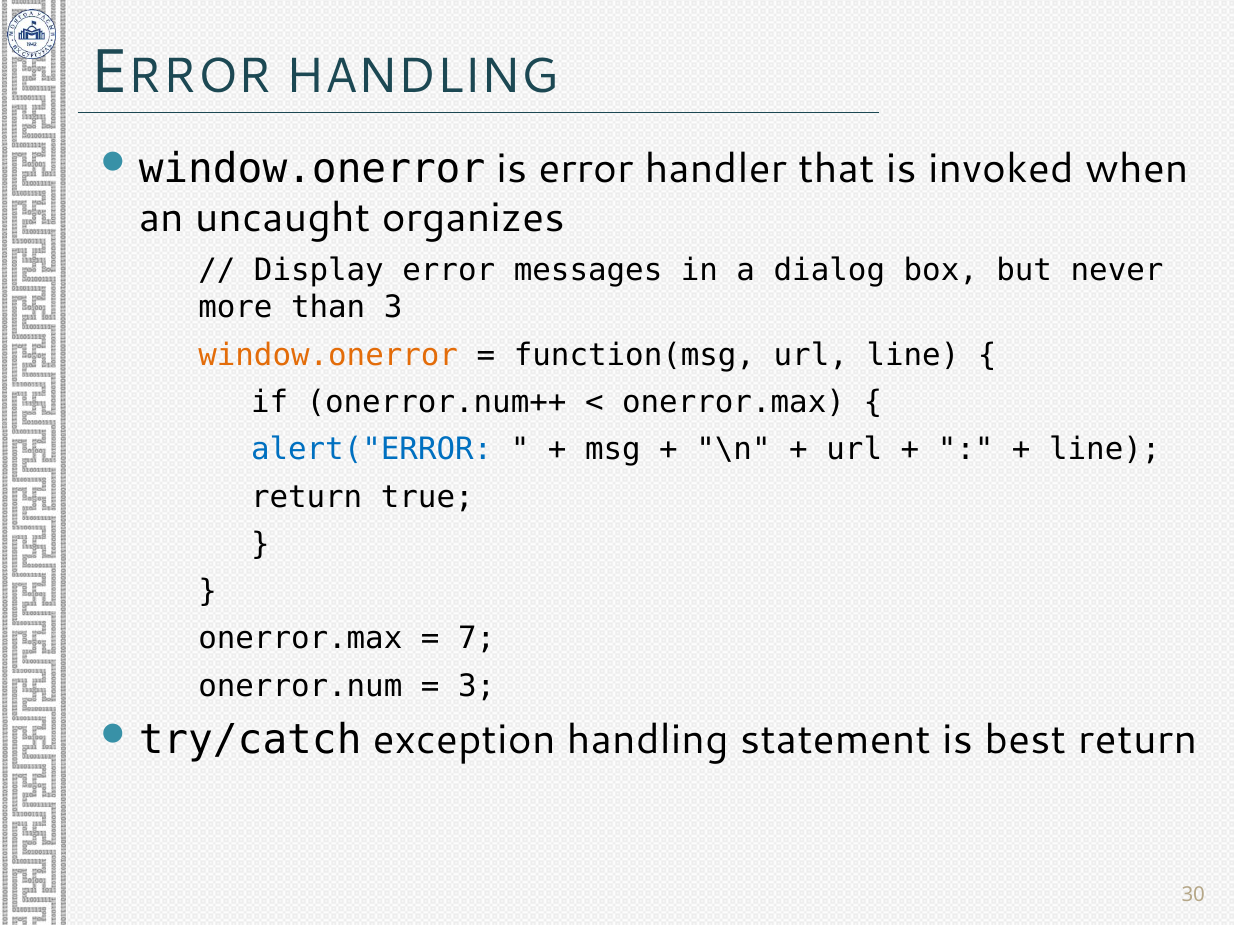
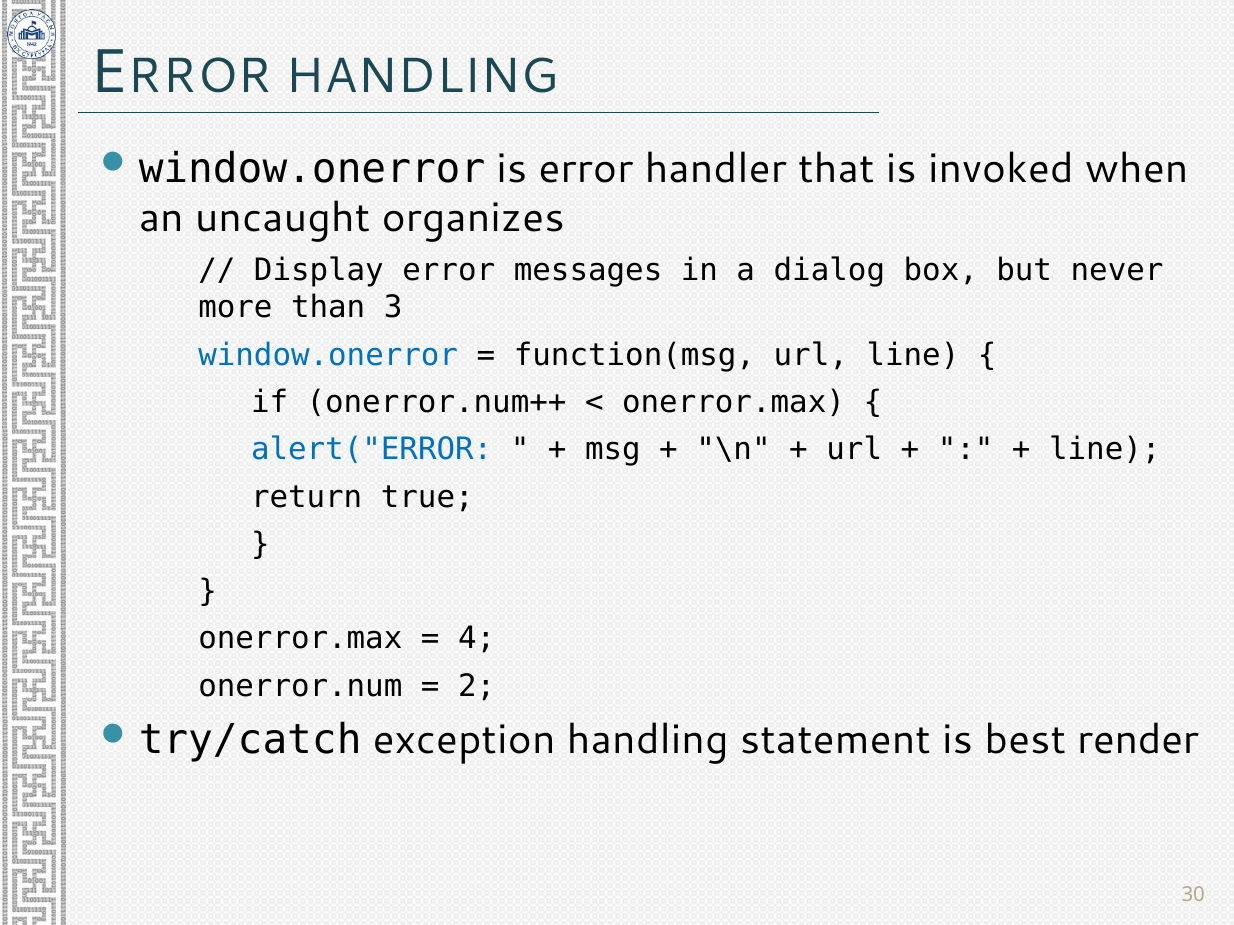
window.onerror colour: orange -> blue (328, 355)
7: 7 -> 4 (477, 639)
3: 3 -> 2 (477, 686)
best return: return -> render (1138, 741)
